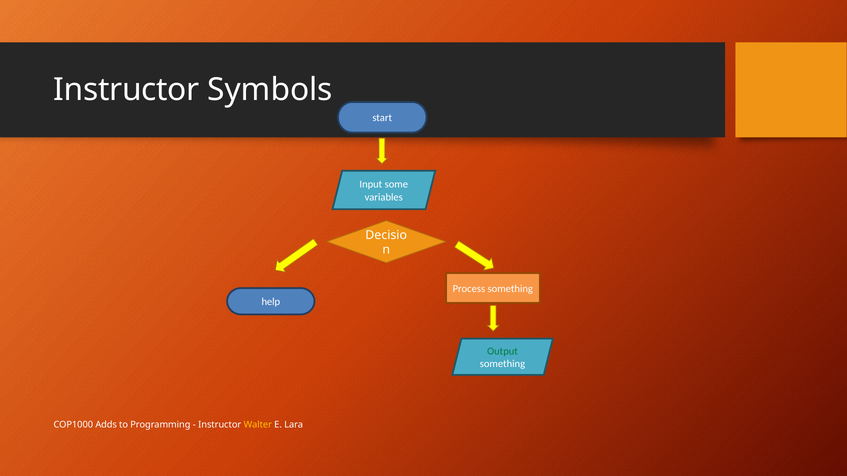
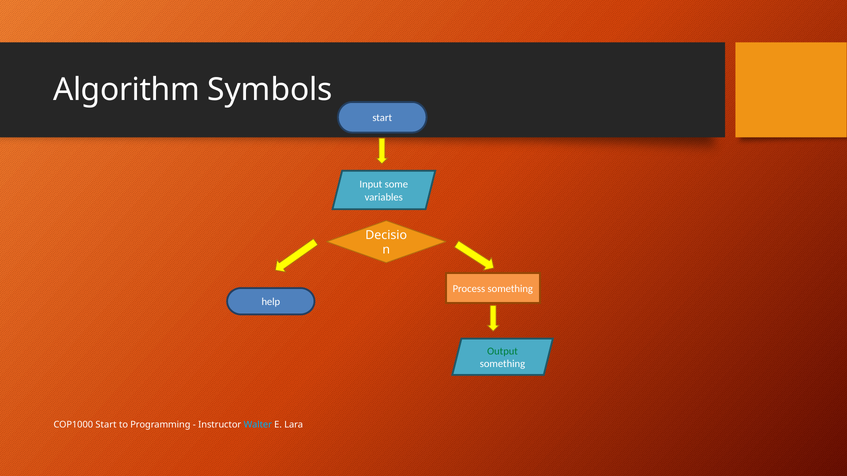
Instructor: Instructor -> Algorithm (126, 90)
COP1000 Adds: Adds -> Start (106, 425)
Walter colour: yellow -> light blue (258, 425)
